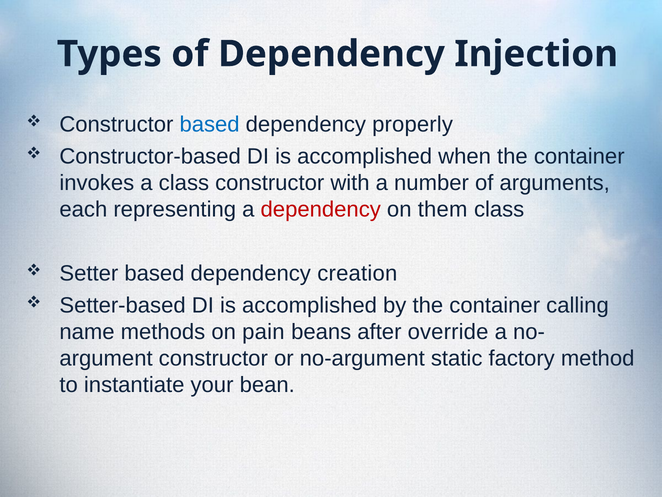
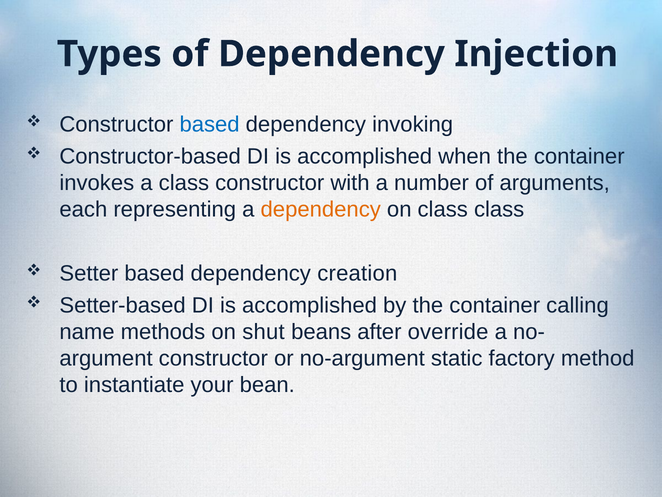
properly: properly -> invoking (413, 124)
dependency colour: red -> orange (321, 209)
on them: them -> class (443, 209)
pain: pain -> shut (263, 332)
